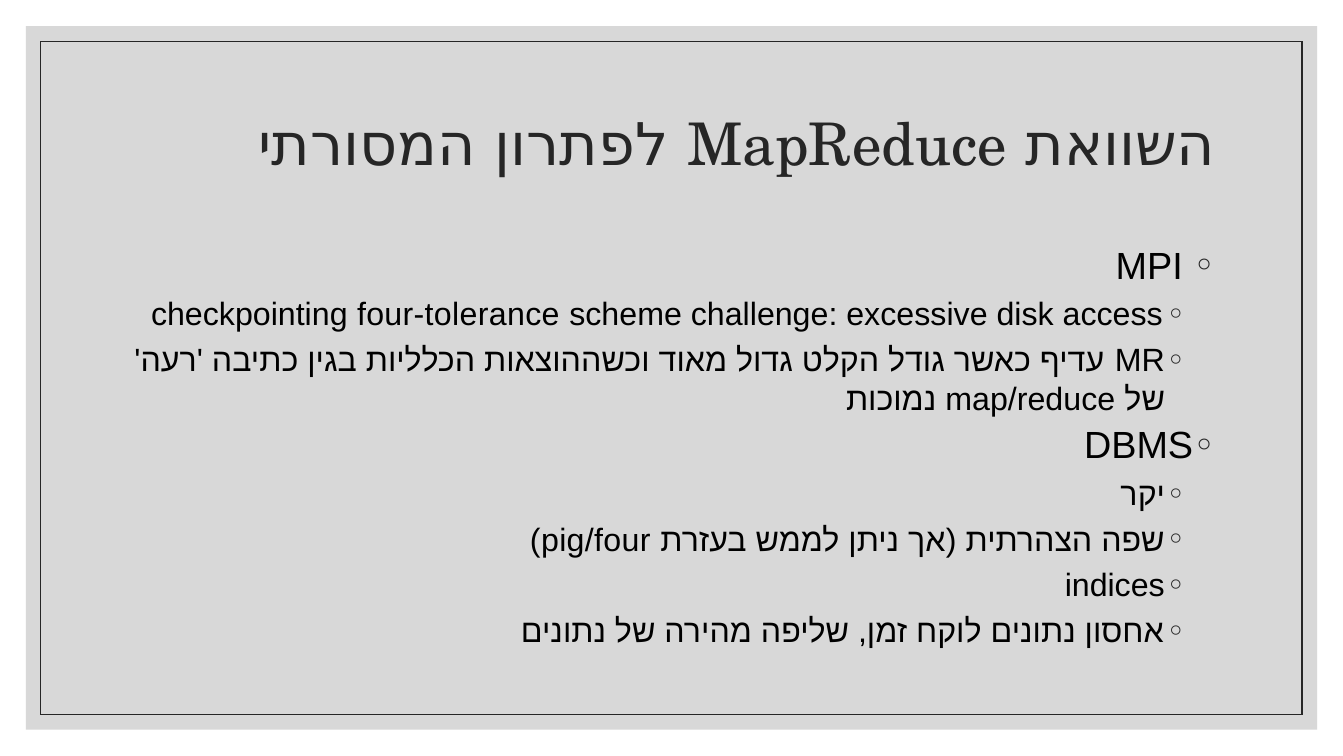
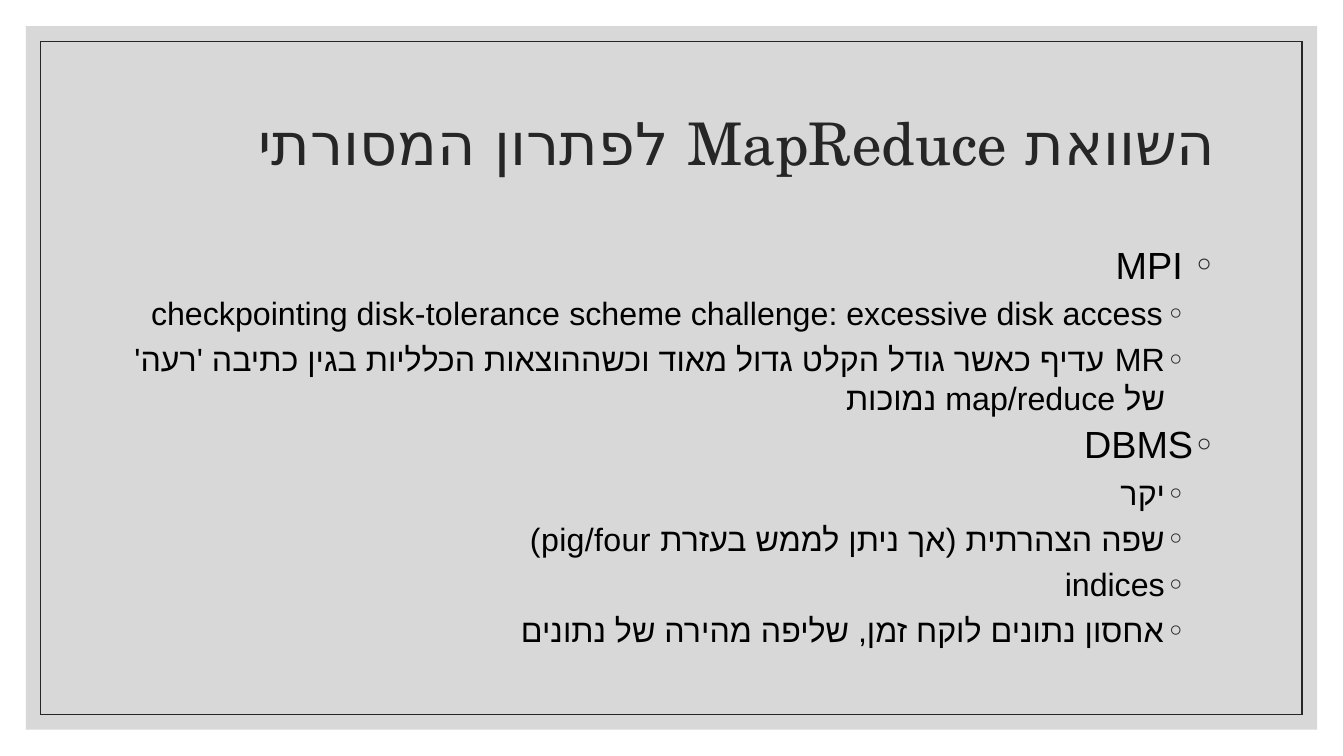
four-tolerance: four-tolerance -> disk-tolerance (458, 315)
